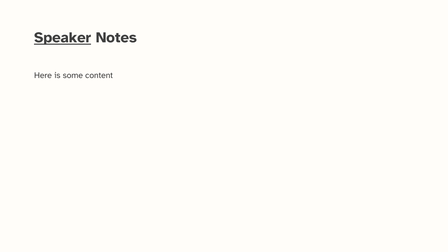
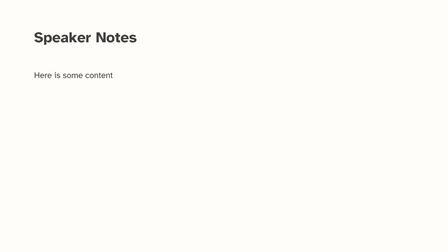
Speaker underline: present -> none (63, 38)
